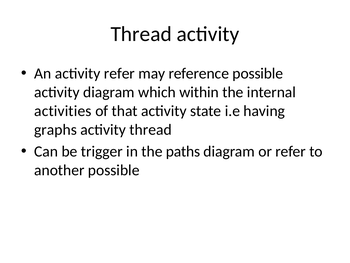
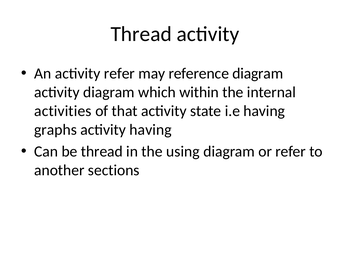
reference possible: possible -> diagram (258, 73)
activity thread: thread -> having (151, 129)
be trigger: trigger -> thread (102, 151)
paths: paths -> using (183, 151)
another possible: possible -> sections (114, 170)
